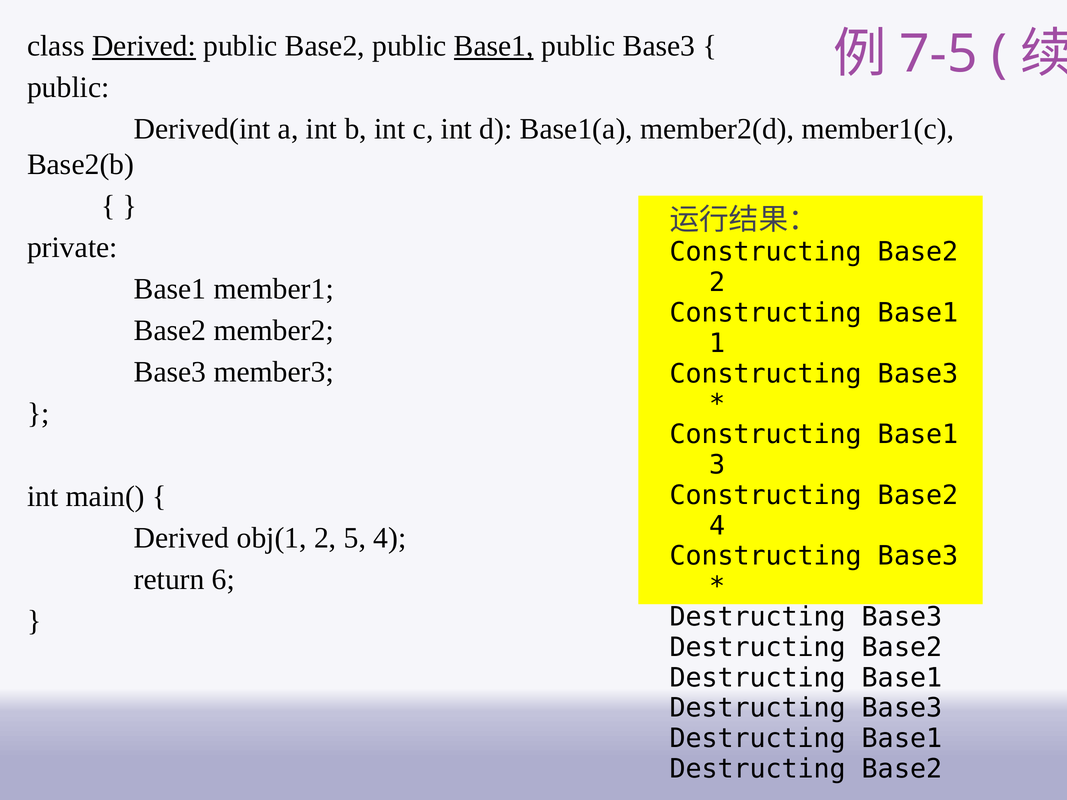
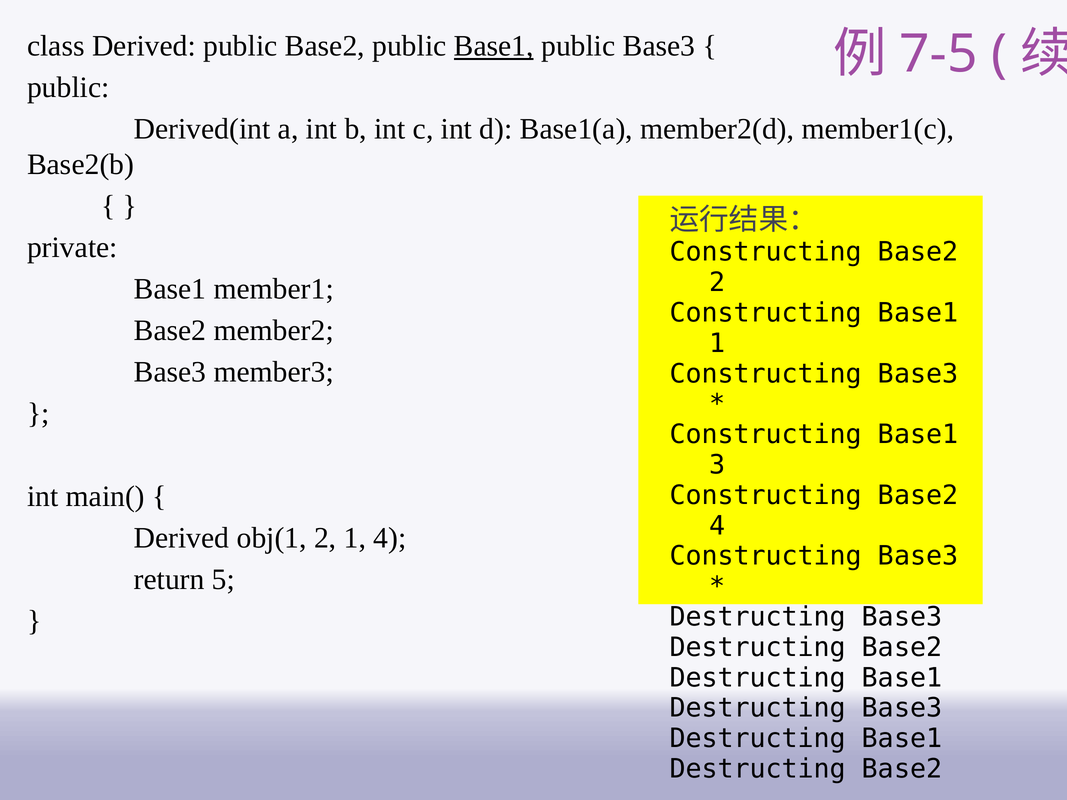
Derived underline: present -> none (144, 46)
2 5: 5 -> 1 (355, 538)
6: 6 -> 5 (223, 580)
